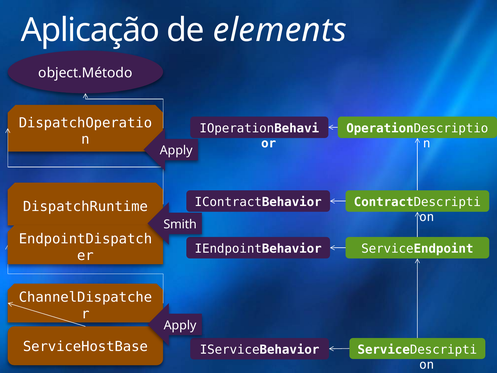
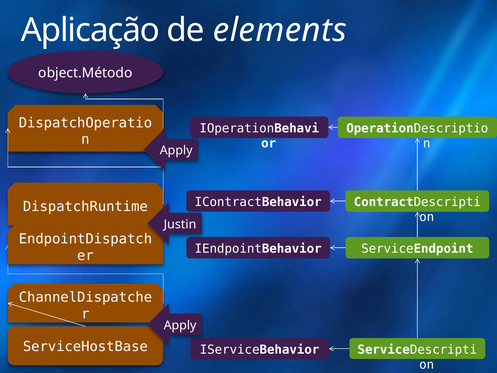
Smith: Smith -> Justin (180, 224)
